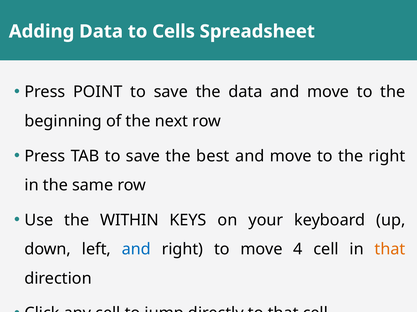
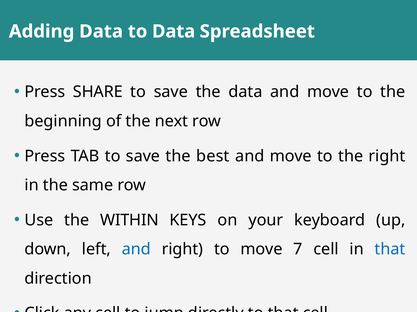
to Cells: Cells -> Data (174, 32)
POINT: POINT -> SHARE (98, 92)
4: 4 -> 7 (298, 250)
that colour: orange -> blue (390, 250)
